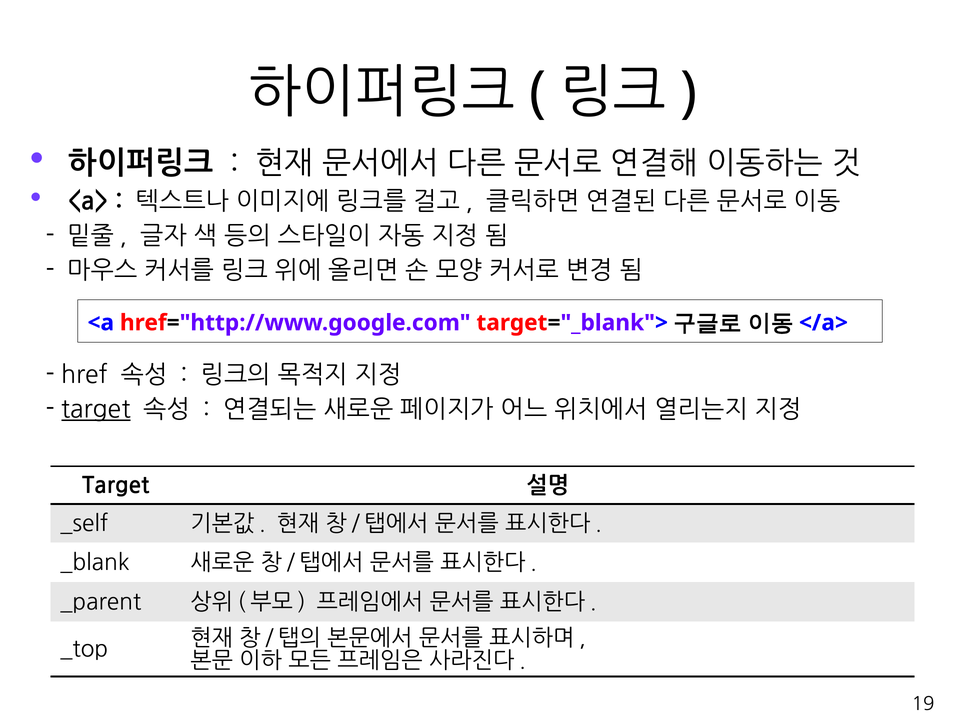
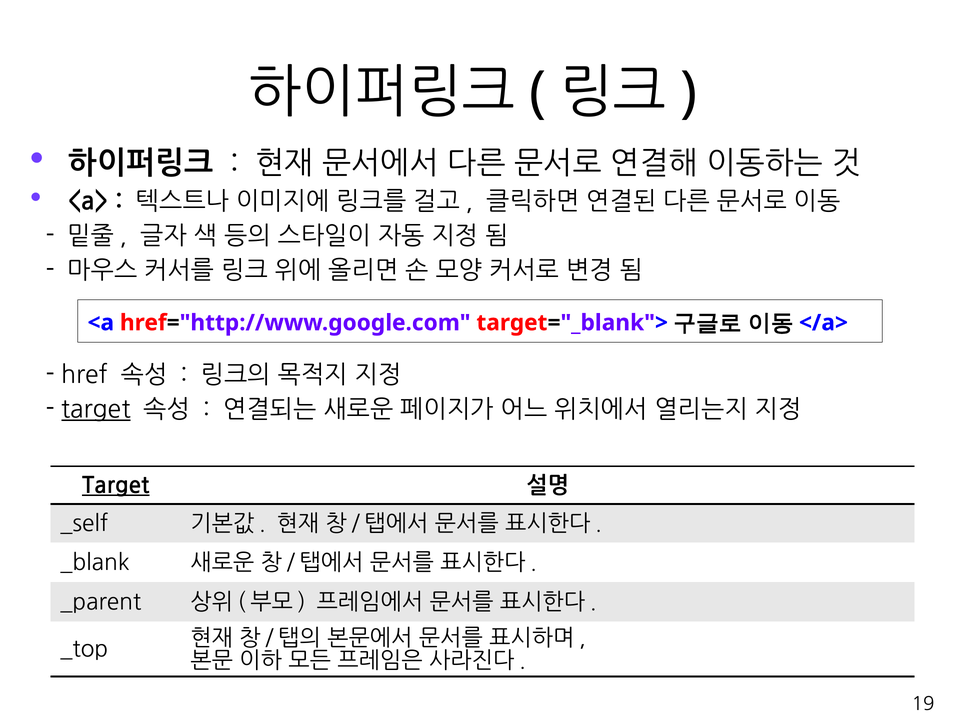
Target underline: none -> present (116, 486)
